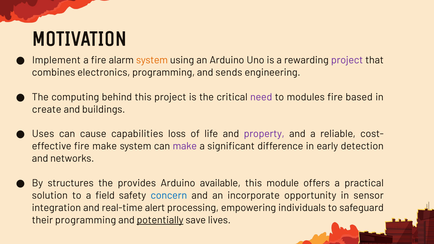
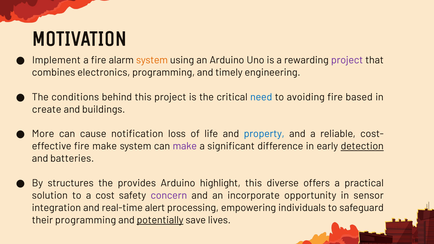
sends: sends -> timely (229, 72)
computing: computing -> conditions (75, 97)
need colour: purple -> blue (261, 97)
modules: modules -> avoiding (306, 97)
Uses: Uses -> More (43, 134)
capabilities: capabilities -> notification (137, 134)
property colour: purple -> blue (264, 134)
detection underline: none -> present (362, 146)
networks: networks -> batteries (72, 159)
available: available -> highlight (220, 183)
module: module -> diverse (283, 183)
field: field -> cost (105, 195)
concern colour: blue -> purple (169, 195)
